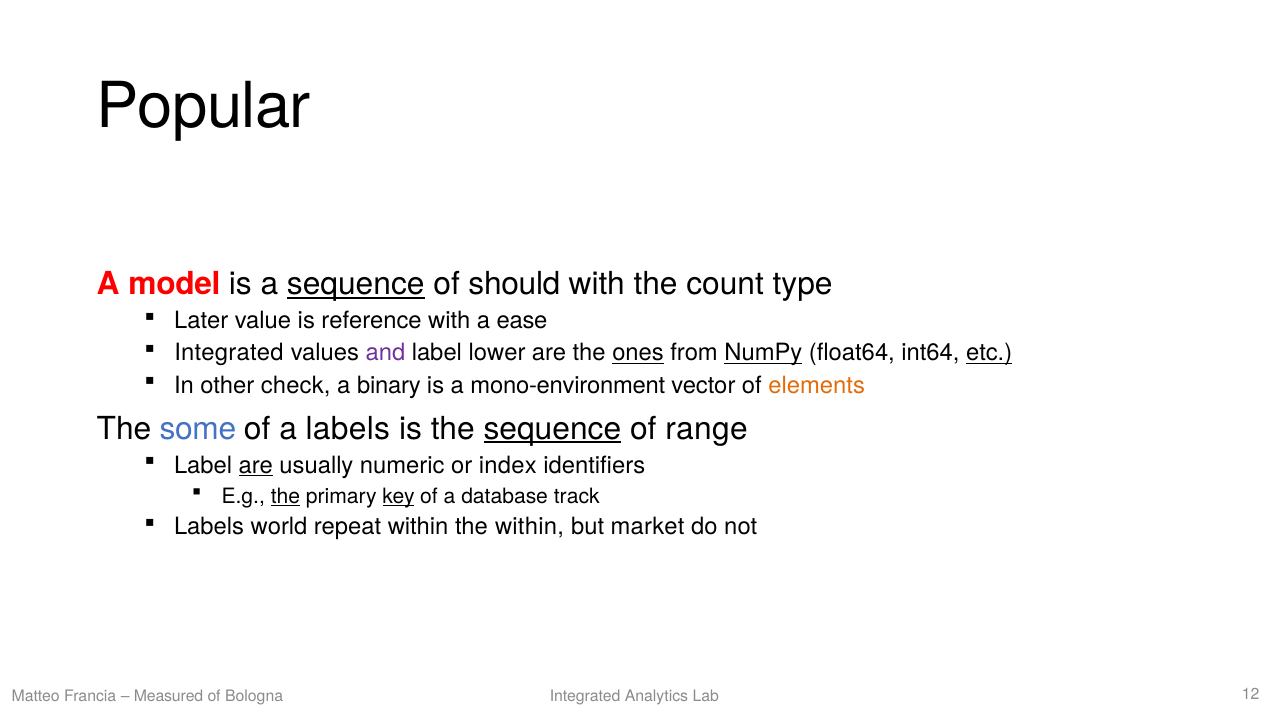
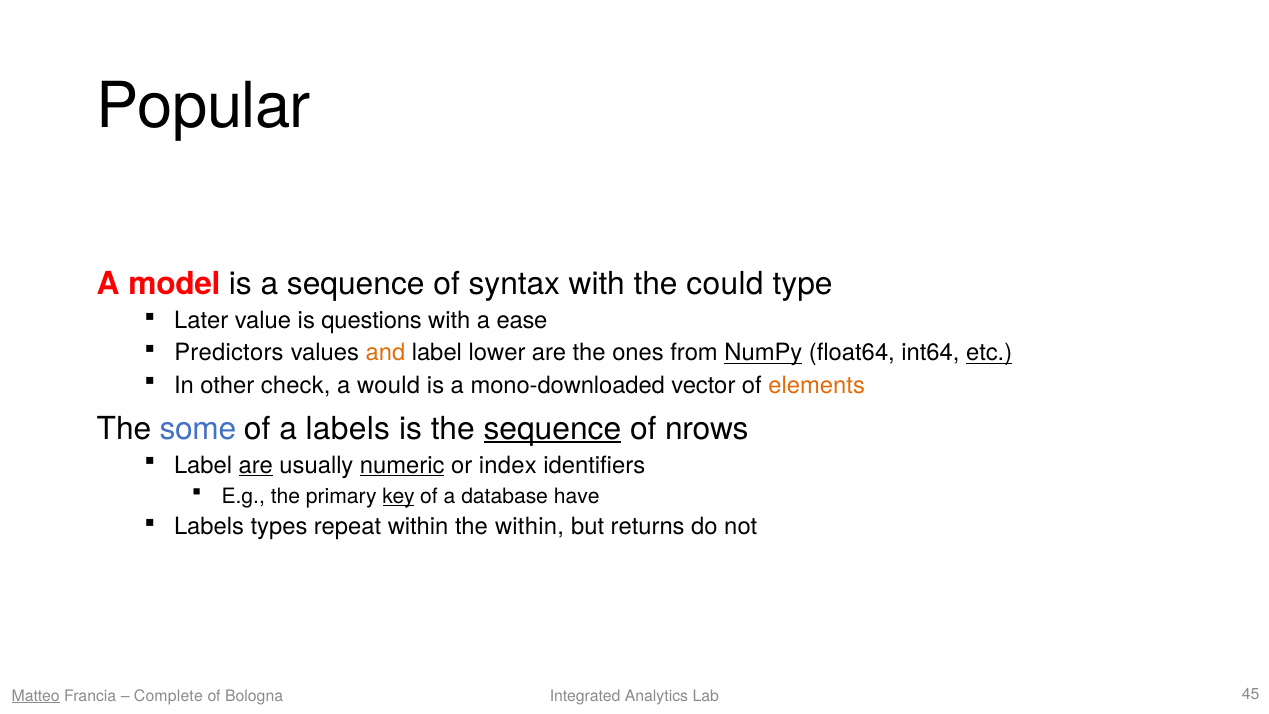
sequence underline: present -> none (356, 284)
should: should -> syntax (514, 284)
count: count -> could (725, 284)
reference: reference -> questions (372, 321)
Integrated: Integrated -> Predictors (229, 353)
and colour: purple -> orange (385, 353)
ones underline: present -> none (638, 353)
binary: binary -> would (389, 385)
mono-environment: mono-environment -> mono-downloaded (568, 385)
range: range -> nrows (707, 428)
numeric underline: none -> present (402, 465)
the underline: present -> none (285, 496)
track: track -> have (577, 496)
world: world -> types (279, 527)
market: market -> returns (648, 527)
Matteo underline: none -> present (36, 696)
Measured: Measured -> Complete (168, 696)
12: 12 -> 45 (1251, 694)
